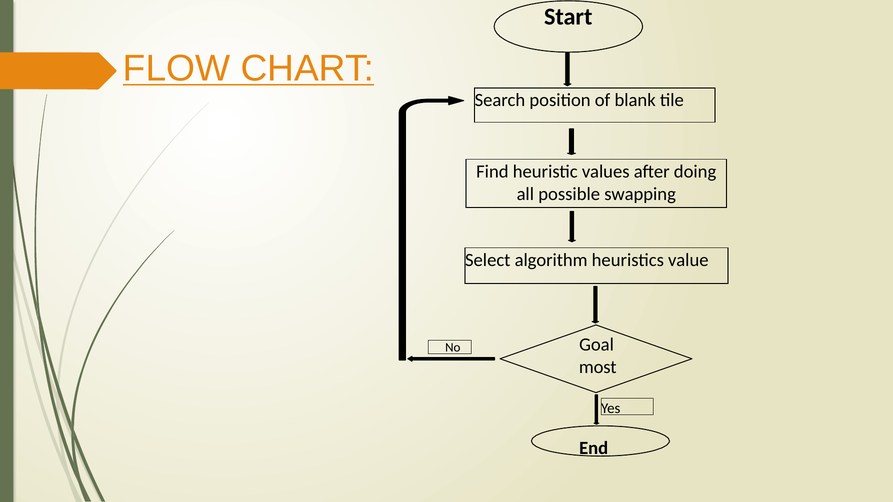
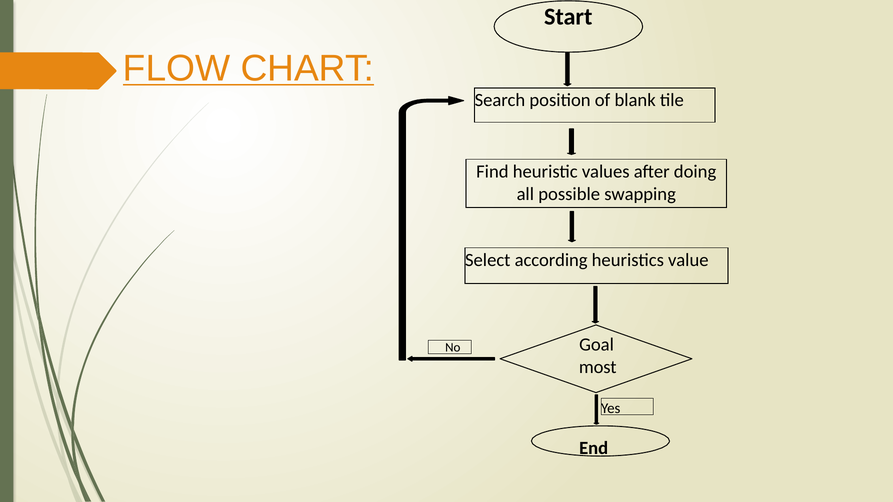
algorithm: algorithm -> according (551, 260)
